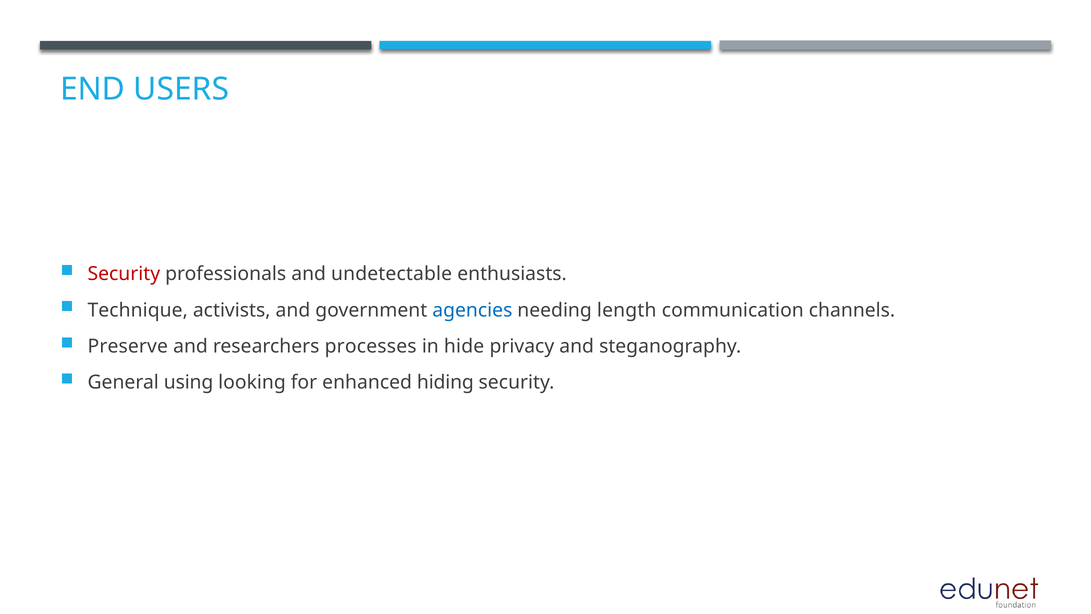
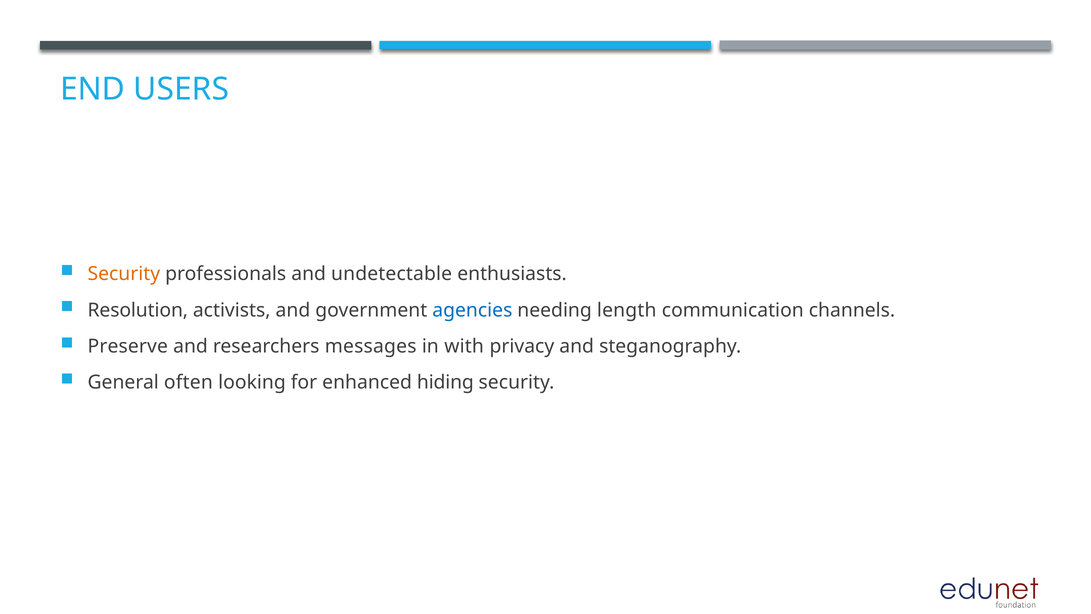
Security colour: red -> orange (124, 274)
Technique: Technique -> Resolution (138, 310)
processes: processes -> messages (371, 346)
hide: hide -> with (464, 346)
using: using -> often (188, 382)
